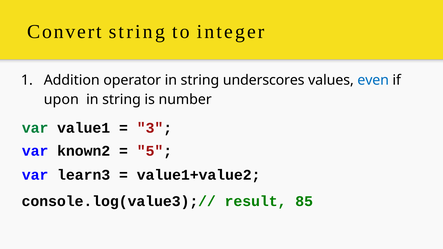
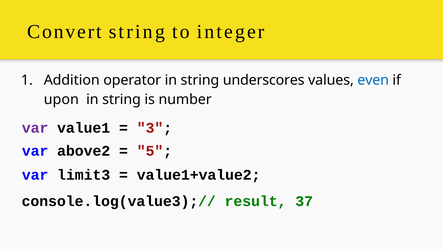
var colour: green -> purple (35, 128)
known2: known2 -> above2 (84, 151)
learn3: learn3 -> limit3 (84, 175)
85: 85 -> 37 (304, 201)
